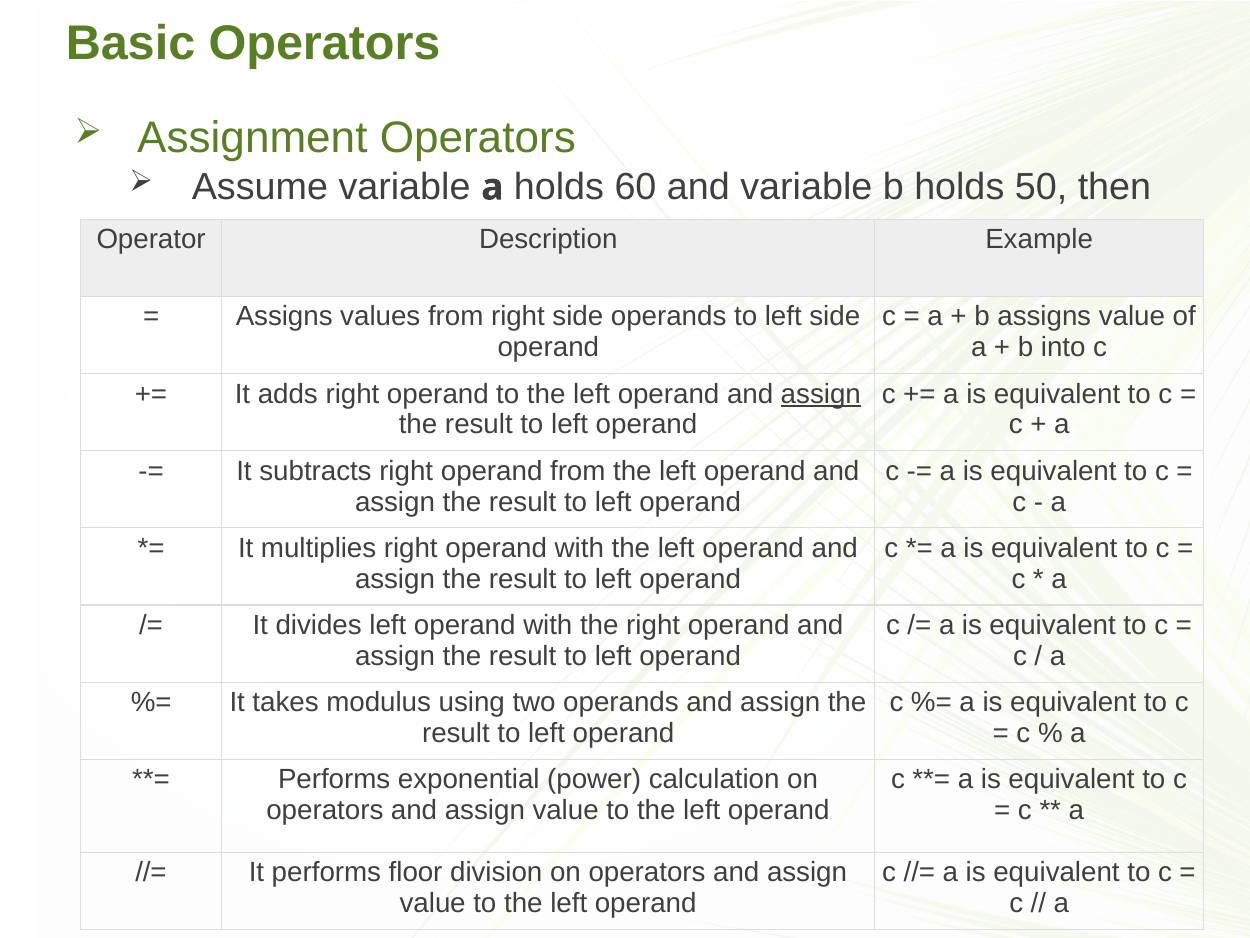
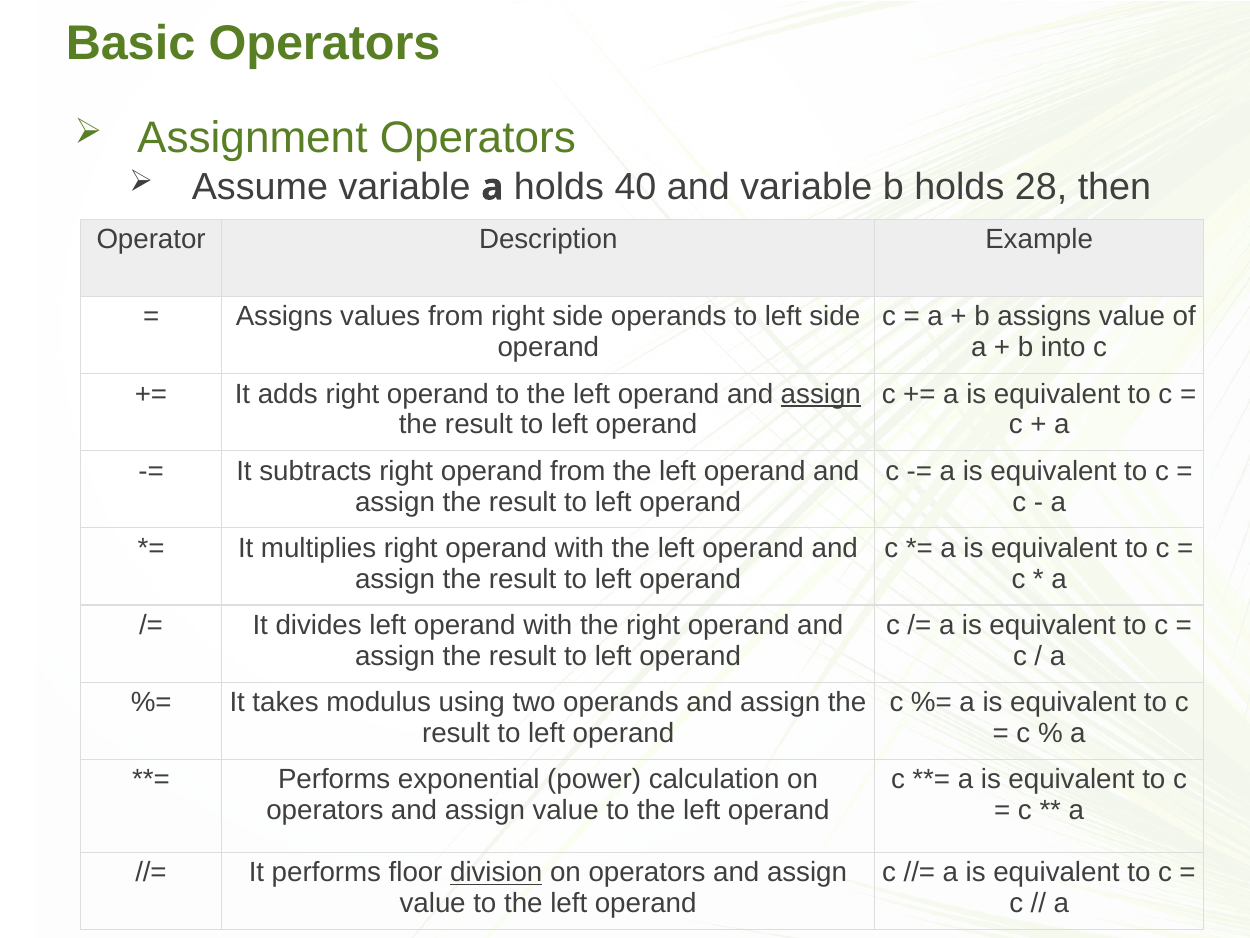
60: 60 -> 40 (635, 187)
50: 50 -> 28 (1041, 187)
division underline: none -> present (496, 872)
